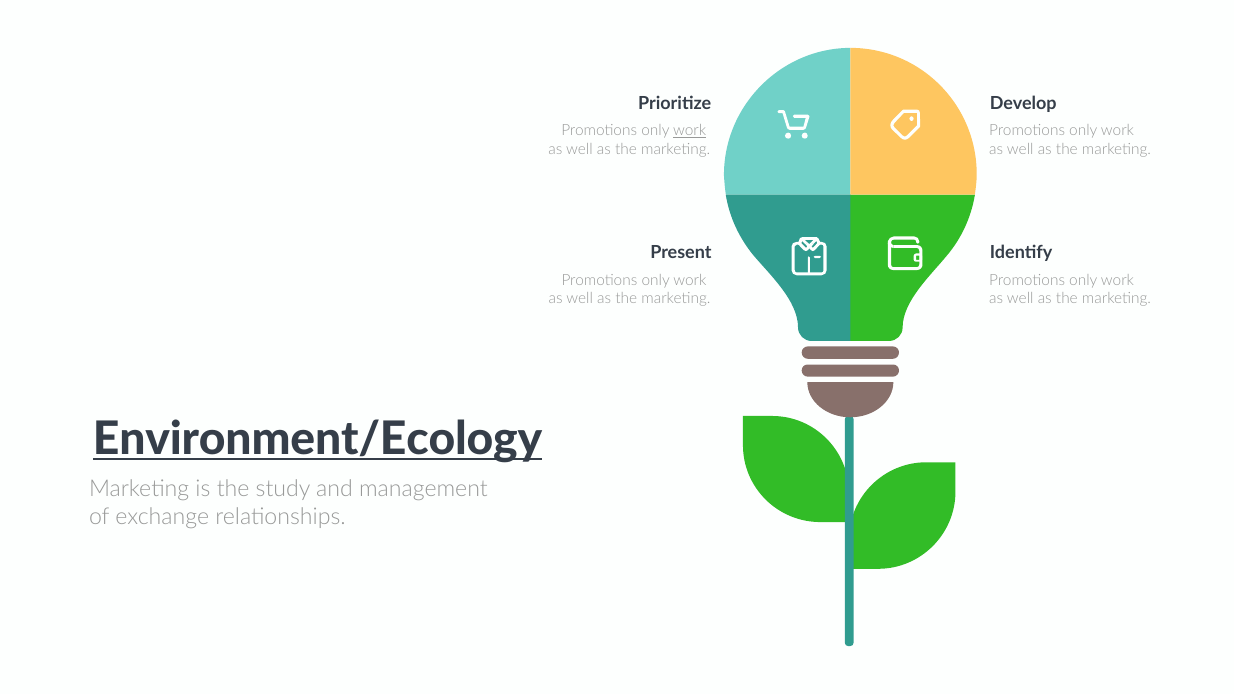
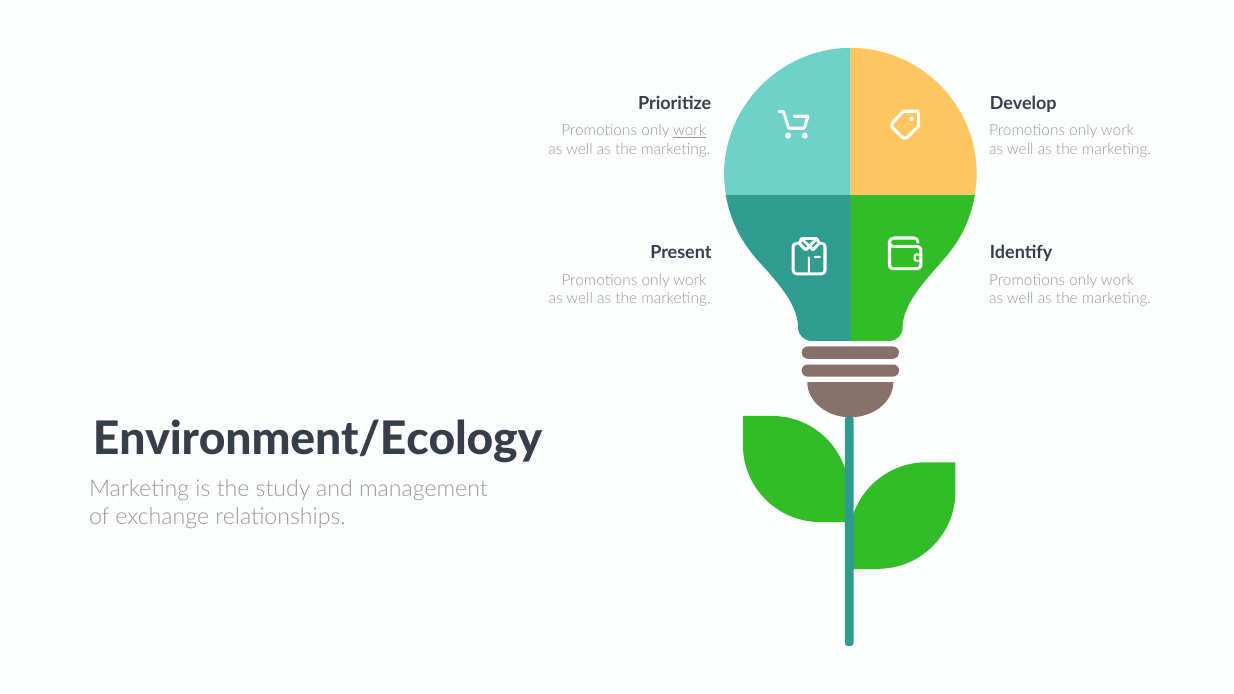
Environment/Ecology underline: present -> none (318, 439)
